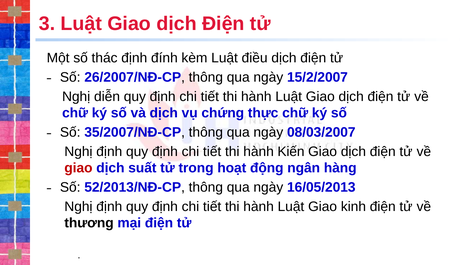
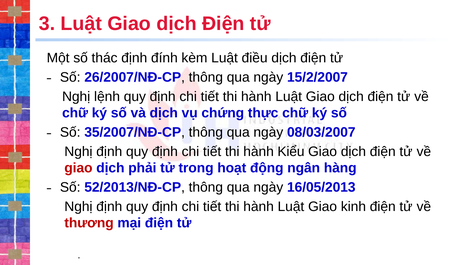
diễn: diễn -> lệnh (107, 97)
Kiến: Kiến -> Kiểu (291, 152)
suất: suất -> phải (142, 168)
thương colour: black -> red (89, 223)
